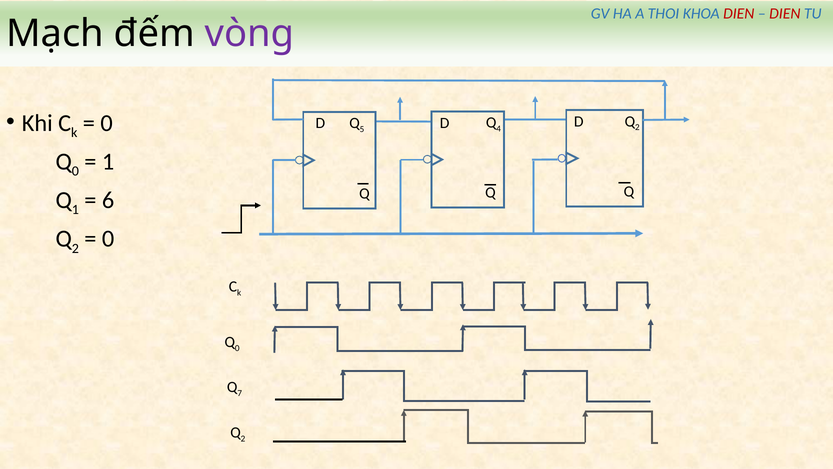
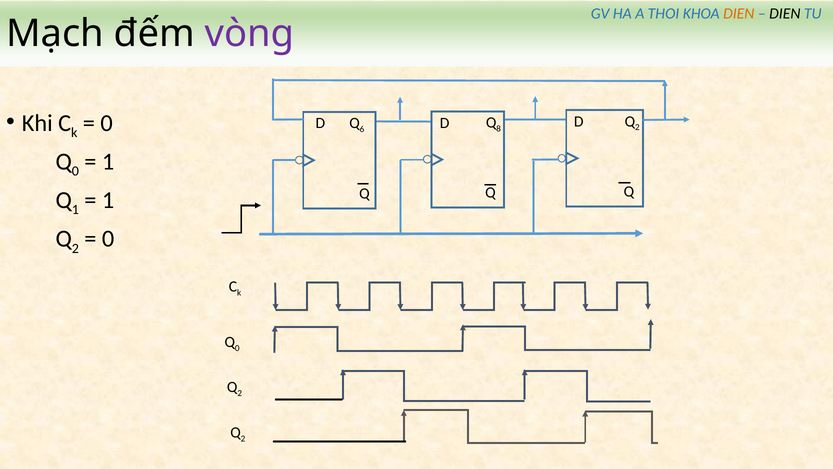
DIEN colour: red -> orange (739, 14)
DIEN colour: red -> black (785, 14)
4: 4 -> 8 (499, 129)
5: 5 -> 6 (362, 129)
6: 6 -> 1 (108, 200)
7: 7 -> 2 (240, 393)
